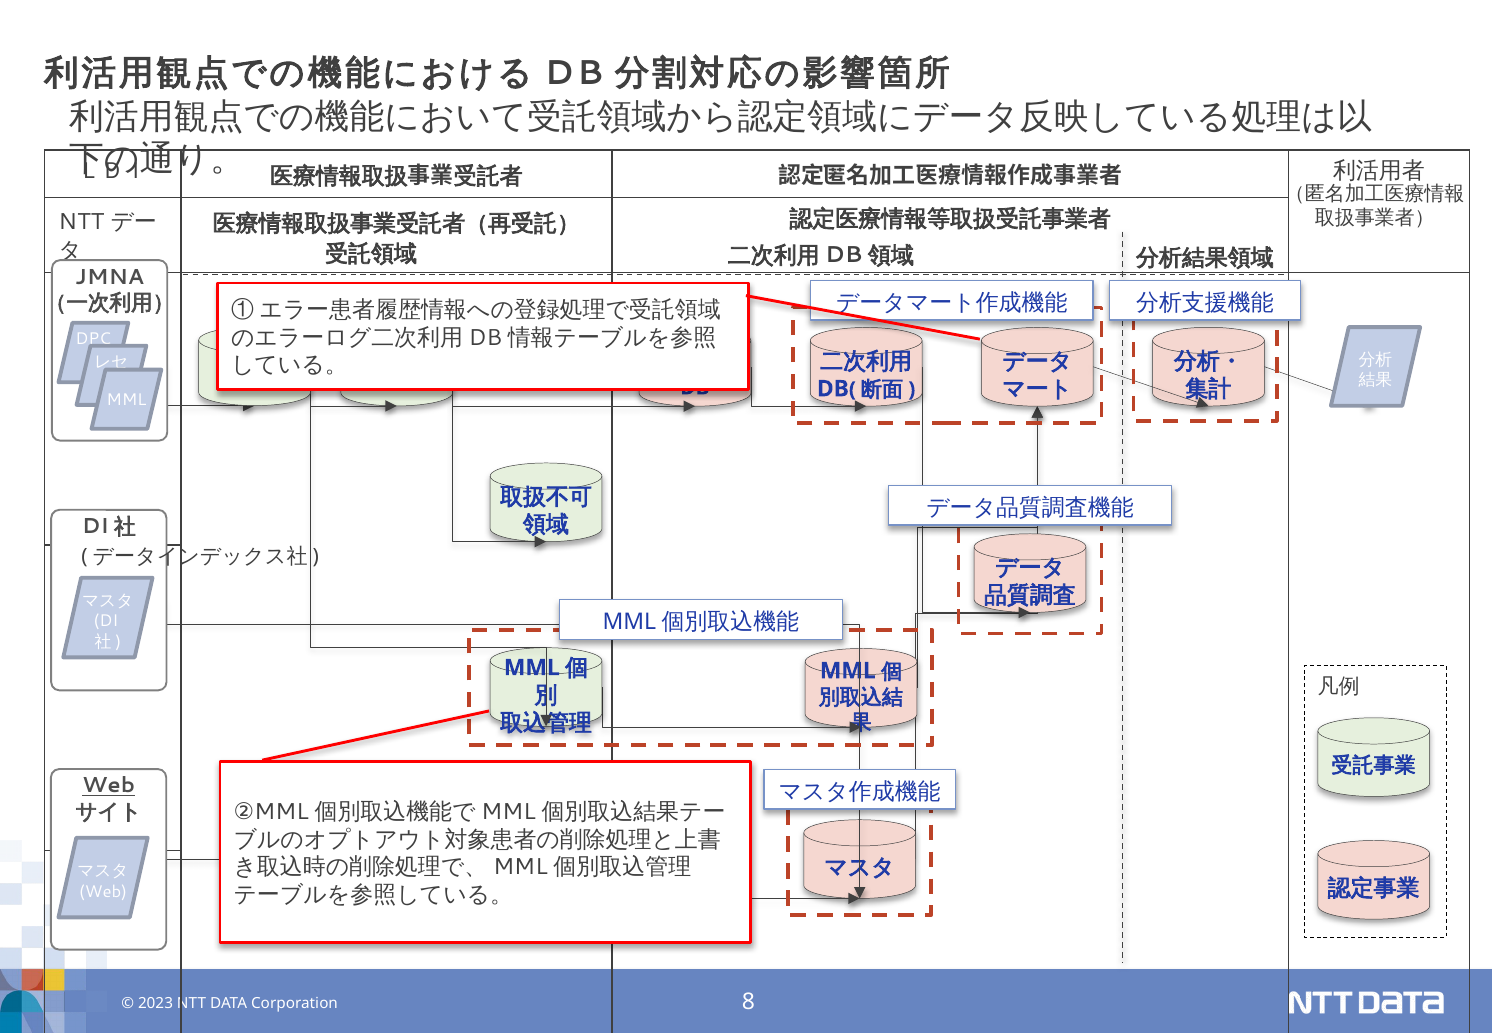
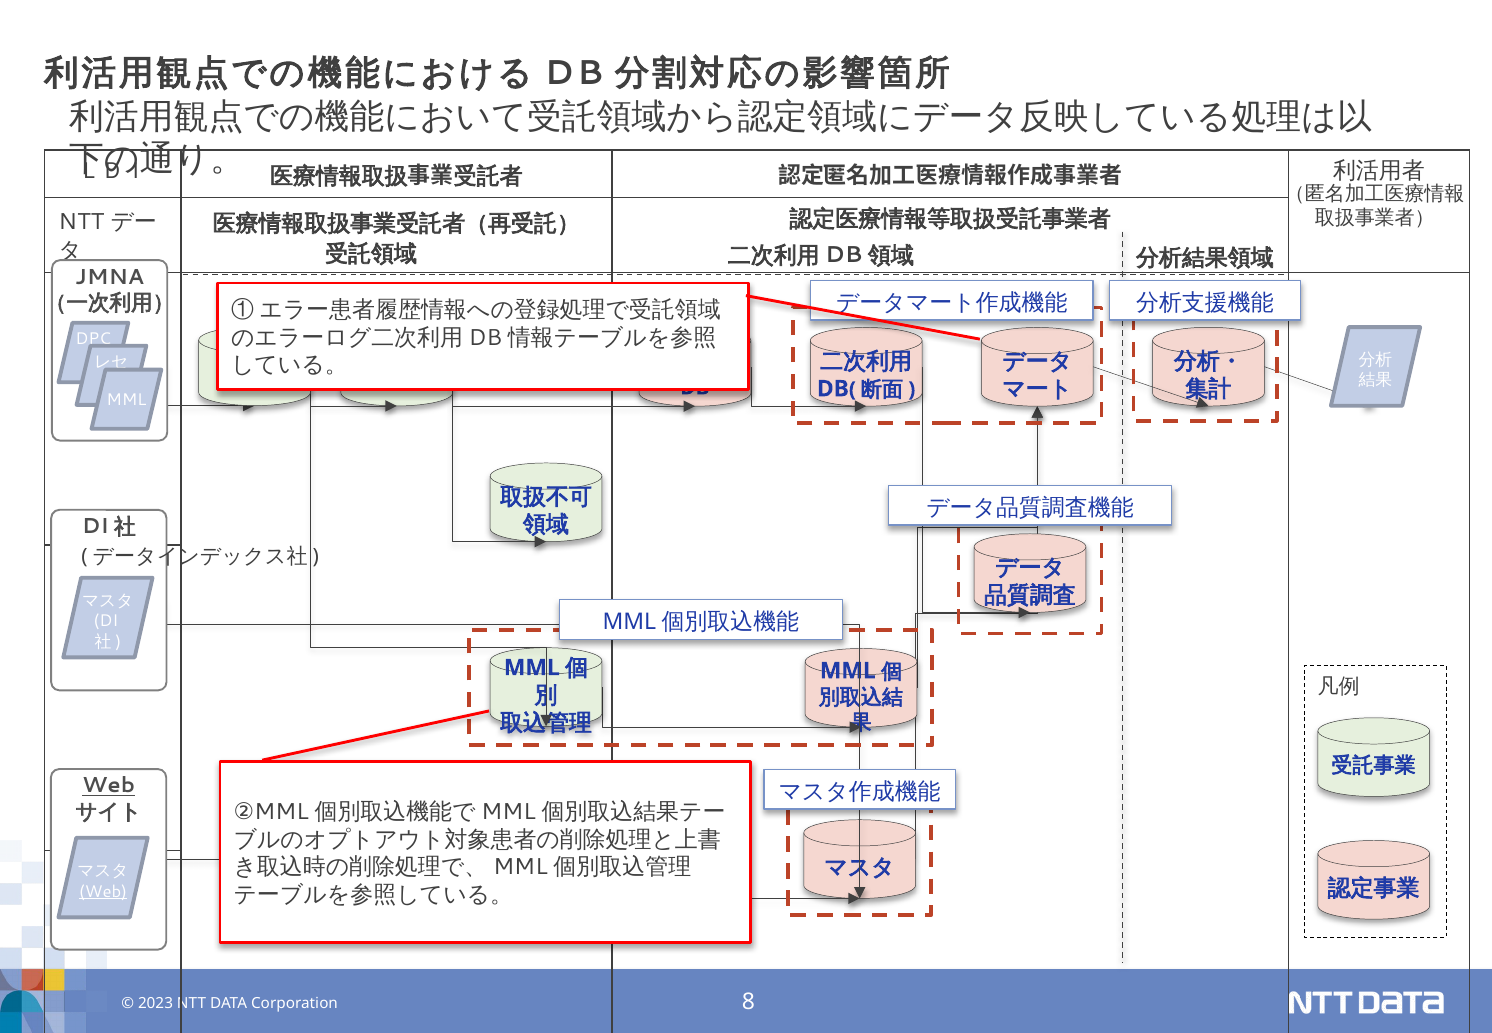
Web underline: none -> present (103, 891)
